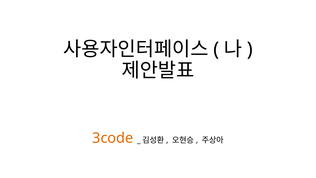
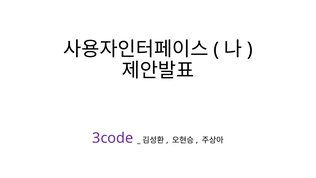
3code colour: orange -> purple (113, 138)
